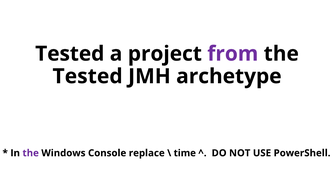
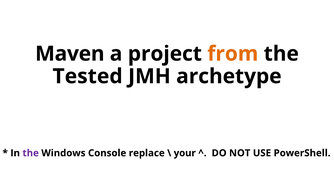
Tested: Tested -> Maven (70, 54)
from colour: purple -> orange (233, 54)
time: time -> your (185, 153)
